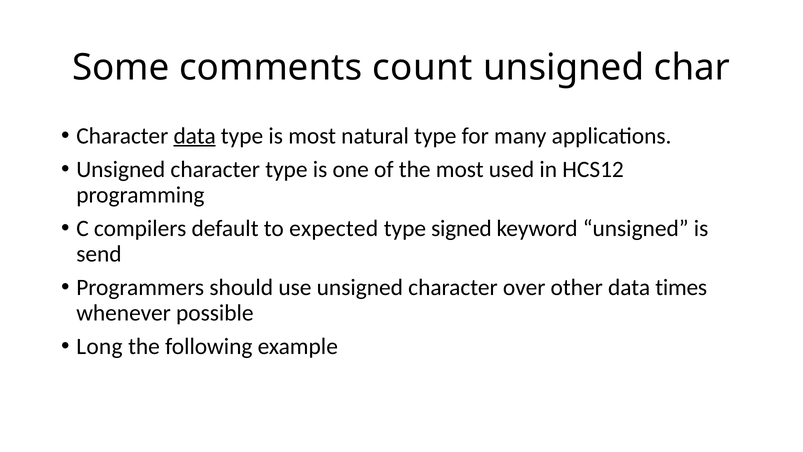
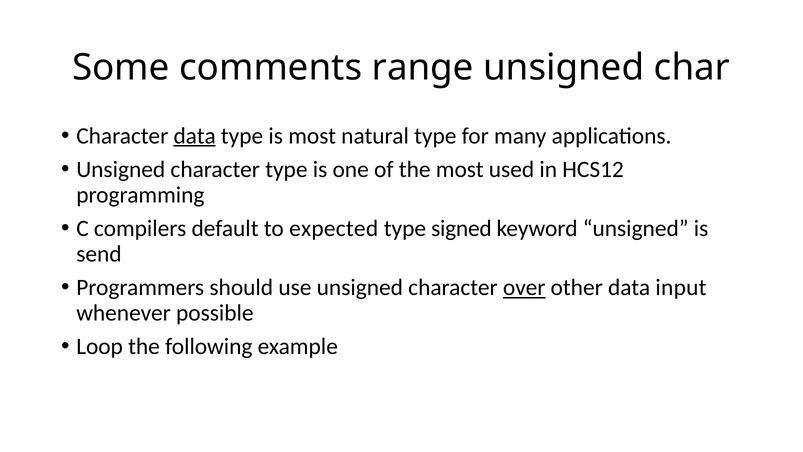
count: count -> range (423, 67)
over underline: none -> present (524, 287)
times: times -> input (681, 287)
Long: Long -> Loop (100, 346)
